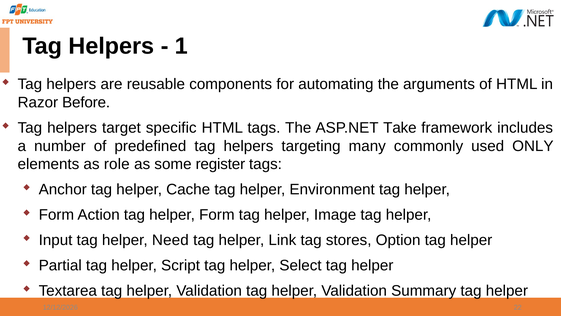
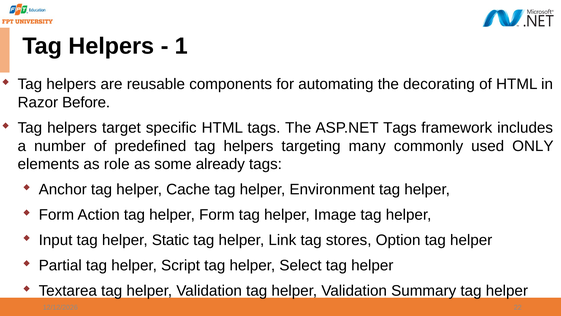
arguments: arguments -> decorating (439, 84)
ASP.NET Take: Take -> Tags (400, 128)
register: register -> already (220, 164)
Need: Need -> Static (171, 240)
